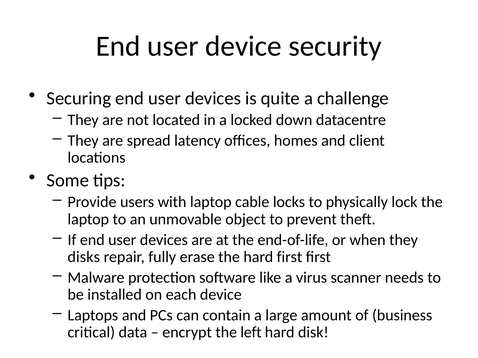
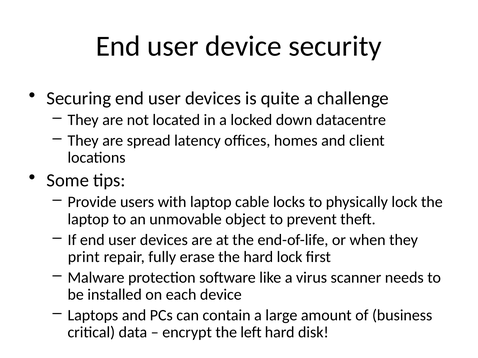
disks: disks -> print (84, 257)
hard first: first -> lock (290, 257)
